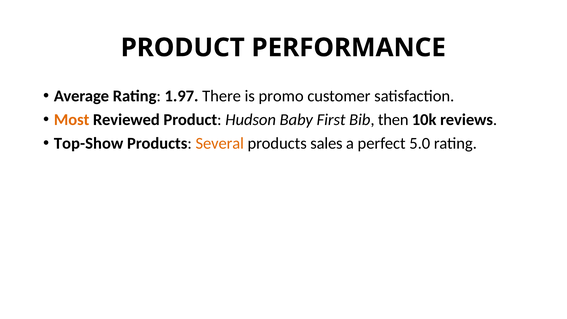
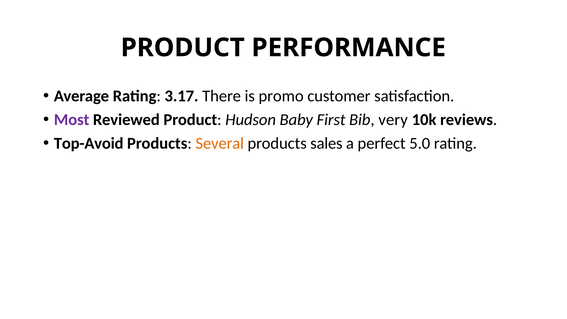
1.97: 1.97 -> 3.17 (182, 96)
Most colour: orange -> purple (72, 120)
then: then -> very (393, 120)
Top-Show: Top-Show -> Top-Avoid (89, 143)
